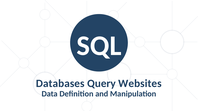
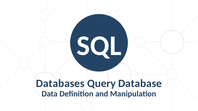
Websites: Websites -> Database (140, 84)
